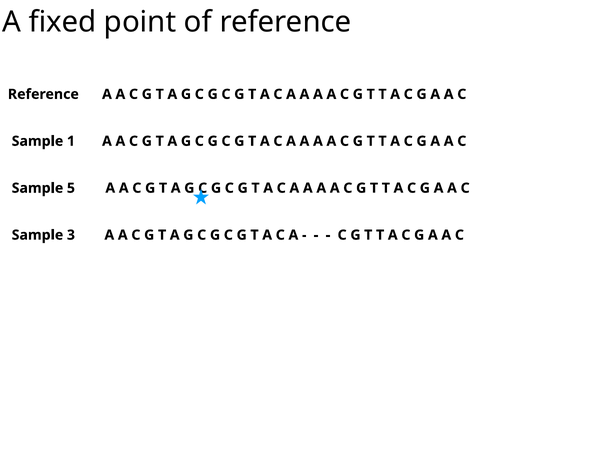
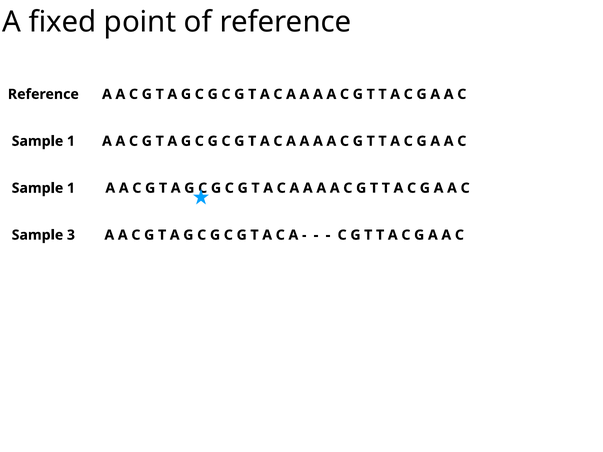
5: 5 -> 1 (71, 188)
